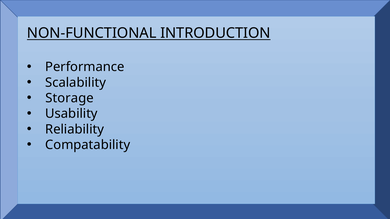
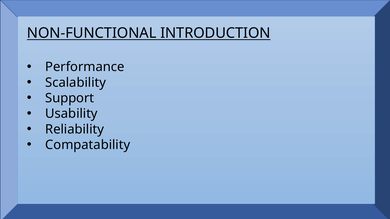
Storage: Storage -> Support (70, 98)
